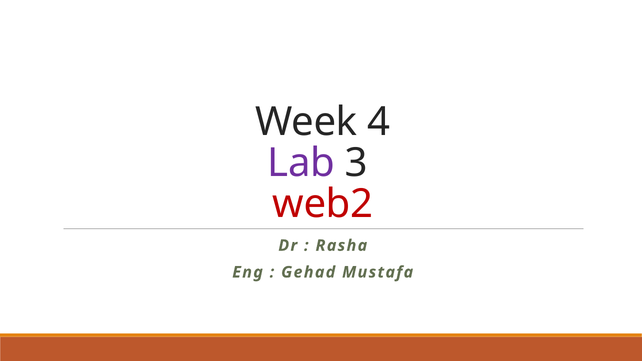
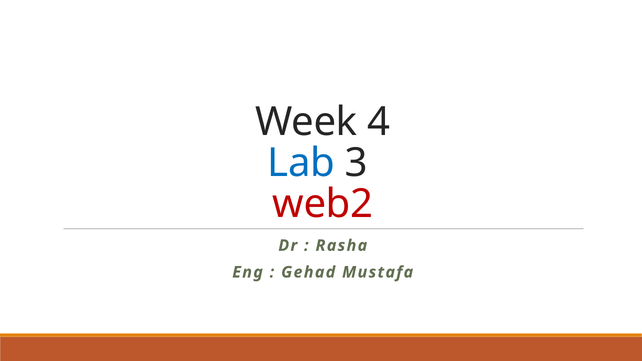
Lab colour: purple -> blue (301, 163)
